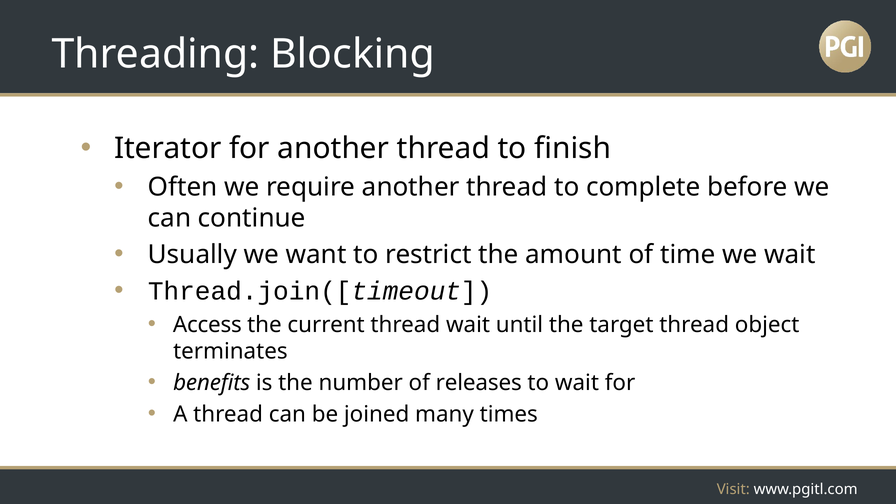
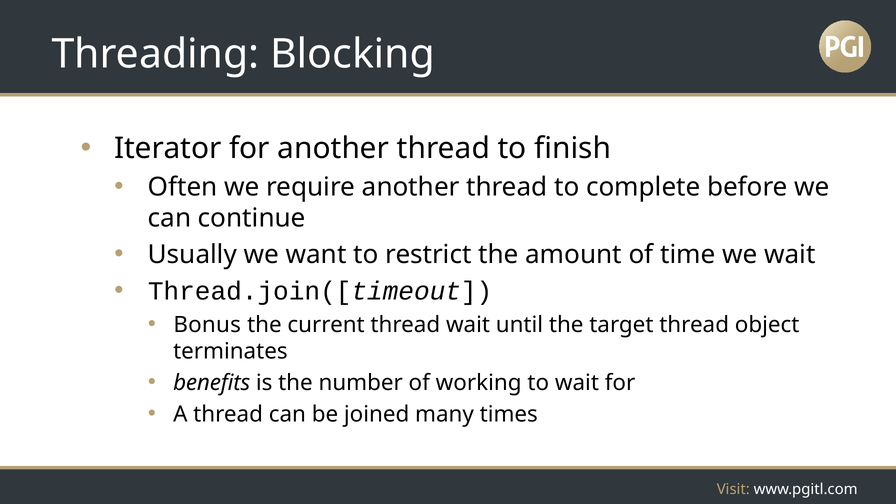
Access: Access -> Bonus (207, 325)
releases: releases -> working (479, 383)
